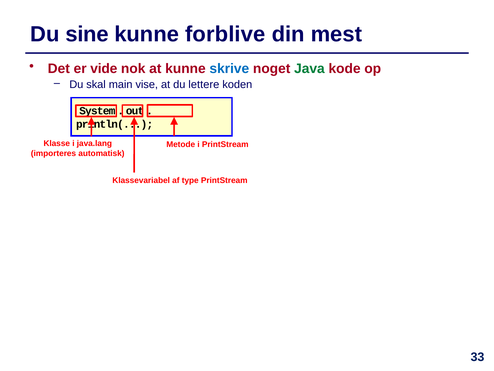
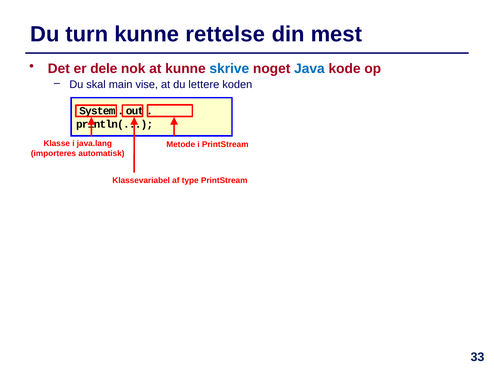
sine: sine -> turn (87, 34)
forblive: forblive -> rettelse (225, 34)
vide: vide -> dele (104, 69)
Java colour: green -> blue (309, 69)
